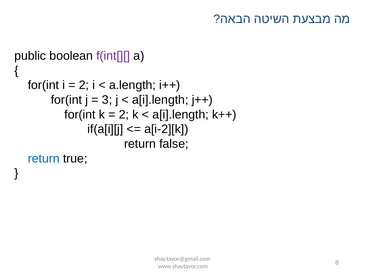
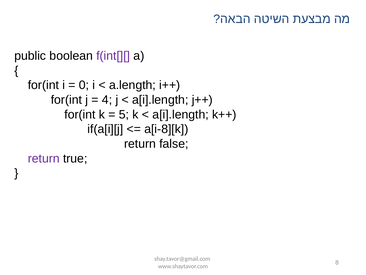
2: 2 -> 0 (84, 85)
3: 3 -> 4 (107, 100)
2: 2 -> 5 (124, 114)
a[i-2][k: a[i-2][k -> a[i-8][k (166, 129)
return colour: blue -> purple (44, 158)
